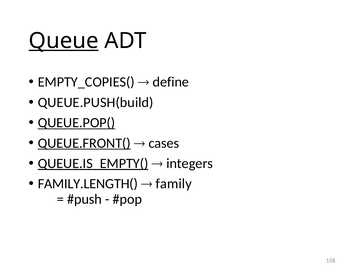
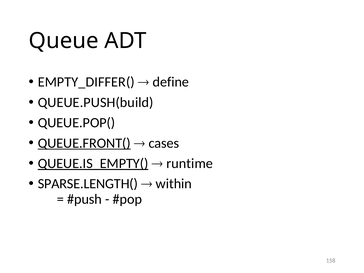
Queue underline: present -> none (64, 41)
EMPTY_COPIES(: EMPTY_COPIES( -> EMPTY_DIFFER( (86, 82)
QUEUE.POP( underline: present -> none (77, 123)
integers: integers -> runtime (190, 163)
FAMILY.LENGTH(: FAMILY.LENGTH( -> SPARSE.LENGTH( (88, 184)
family: family -> within (174, 184)
